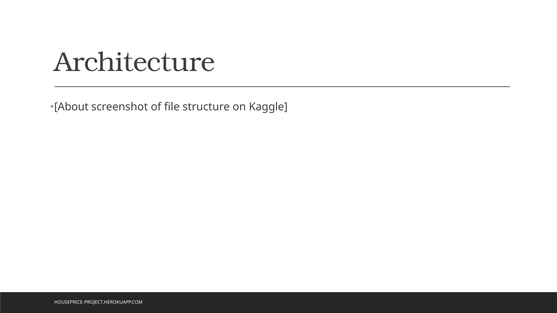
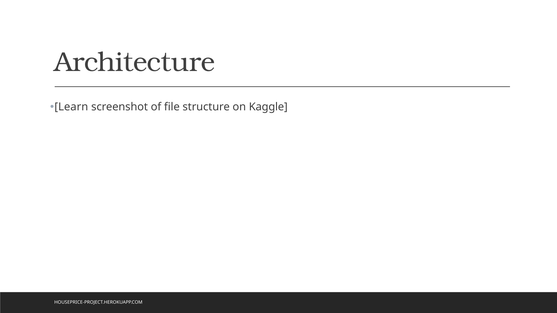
About: About -> Learn (71, 107)
